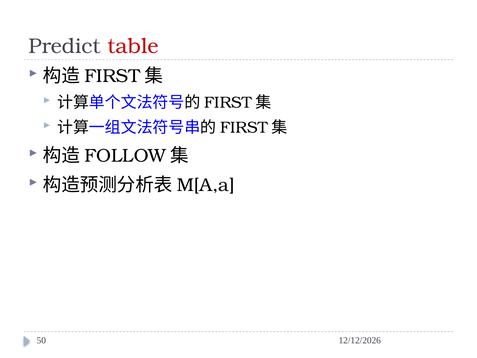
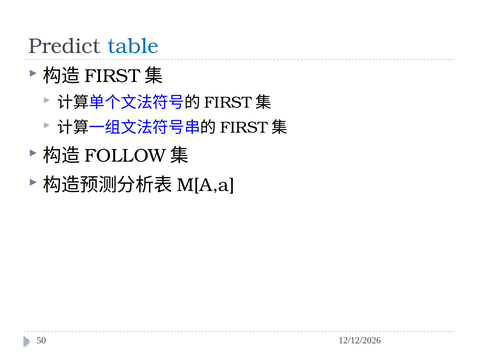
table colour: red -> blue (133, 46)
